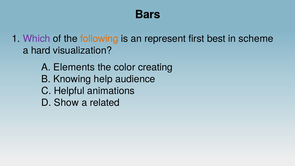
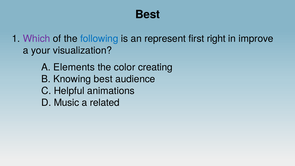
Bars: Bars -> Best (148, 15)
following colour: orange -> blue (99, 39)
best: best -> right (216, 39)
scheme: scheme -> improve (256, 39)
hard: hard -> your (41, 51)
Knowing help: help -> best (103, 79)
Show: Show -> Music (67, 103)
